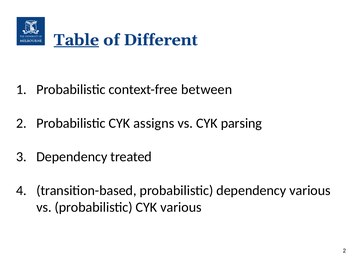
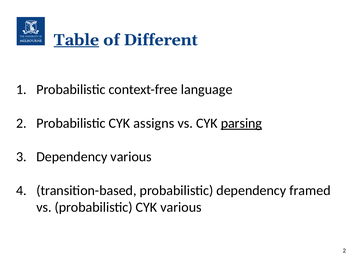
between: between -> language (207, 90)
parsing underline: none -> present (241, 123)
Dependency treated: treated -> various (131, 157)
dependency various: various -> framed (310, 190)
